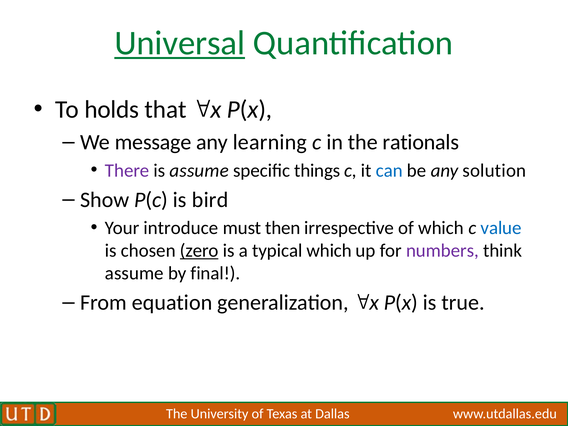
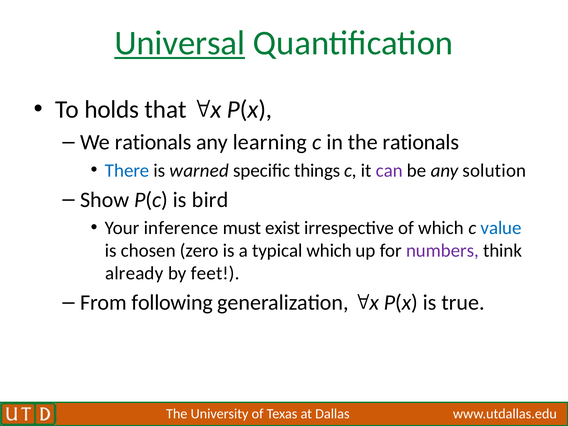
We message: message -> rationals (153, 142)
There colour: purple -> blue (127, 170)
is assume: assume -> warned (199, 170)
can colour: blue -> purple (389, 170)
introduce: introduce -> inference (181, 228)
then: then -> exist (283, 228)
zero underline: present -> none (199, 251)
assume: assume -> already (134, 273)
final: final -> feet (215, 273)
equation: equation -> following (172, 303)
